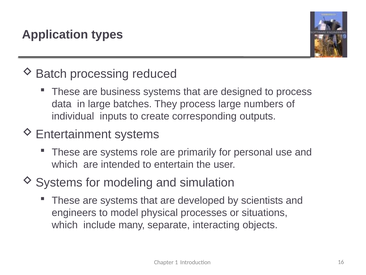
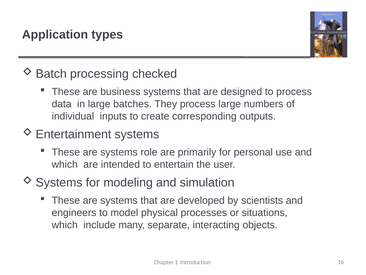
reduced: reduced -> checked (155, 74)
